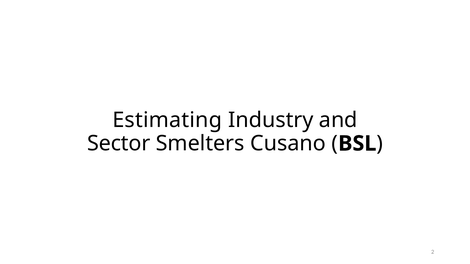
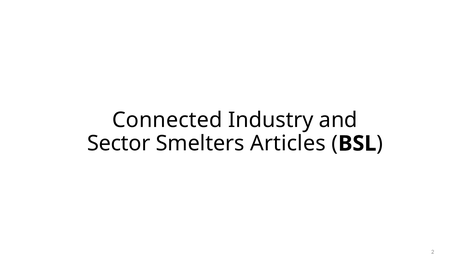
Estimating: Estimating -> Connected (167, 120)
Cusano: Cusano -> Articles (288, 144)
